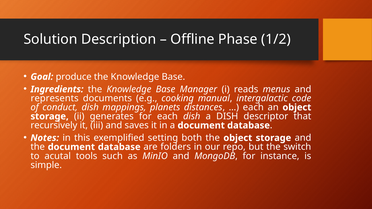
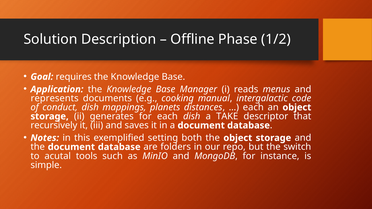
produce: produce -> requires (74, 77)
Ingredients: Ingredients -> Application (57, 89)
a DISH: DISH -> TAKE (227, 116)
